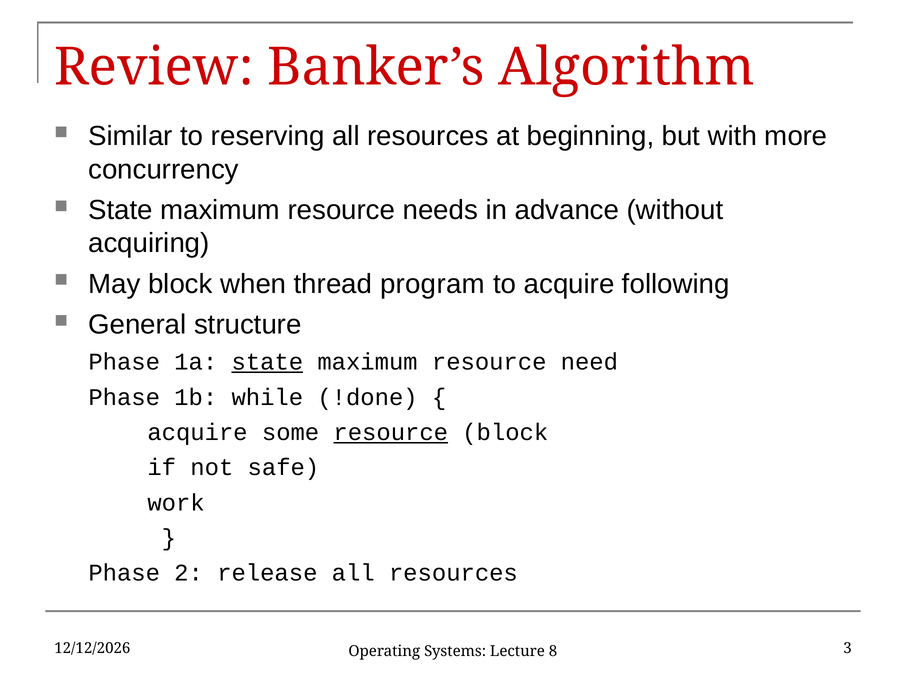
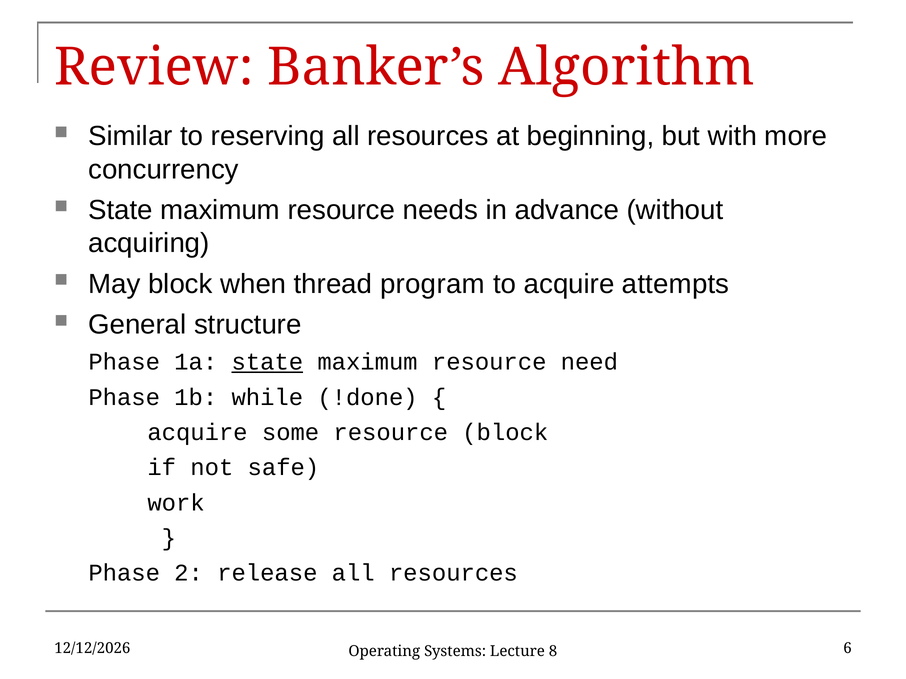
following: following -> attempts (676, 284)
resource underline: present -> none (391, 433)
3: 3 -> 6 (848, 649)
